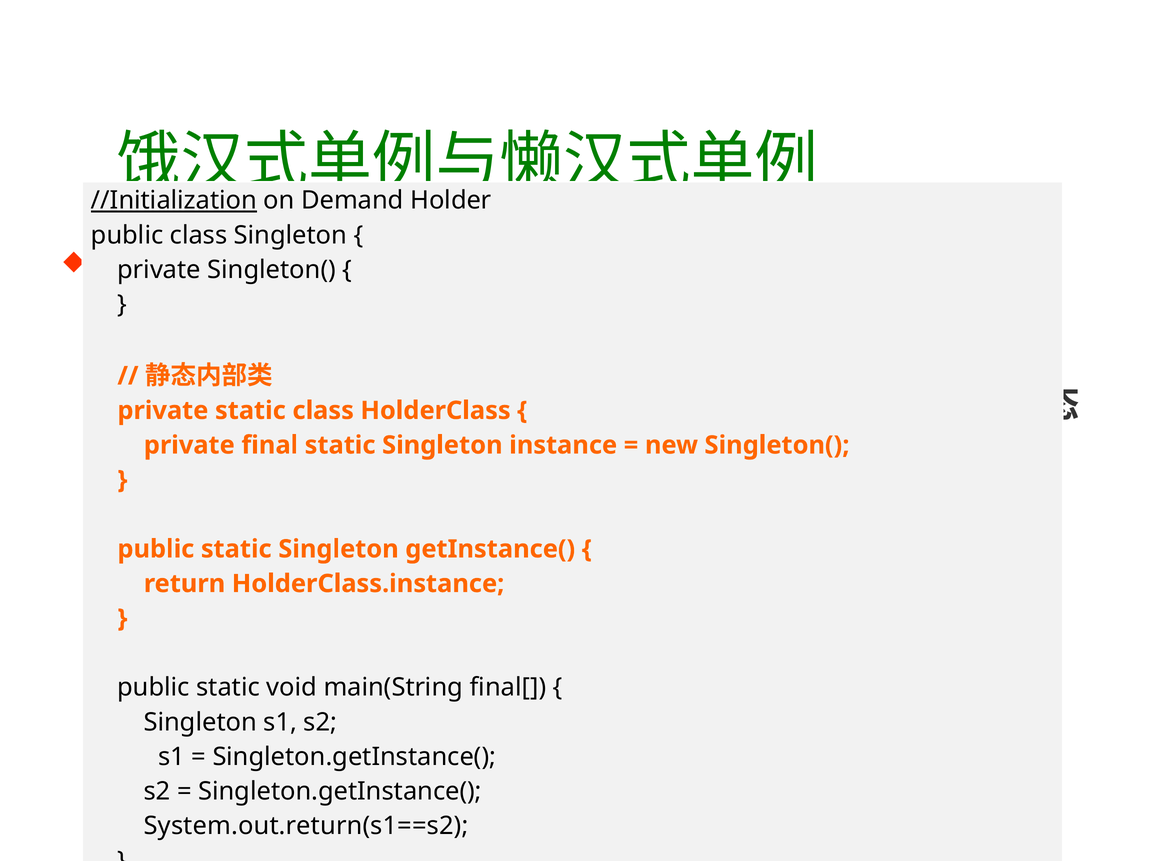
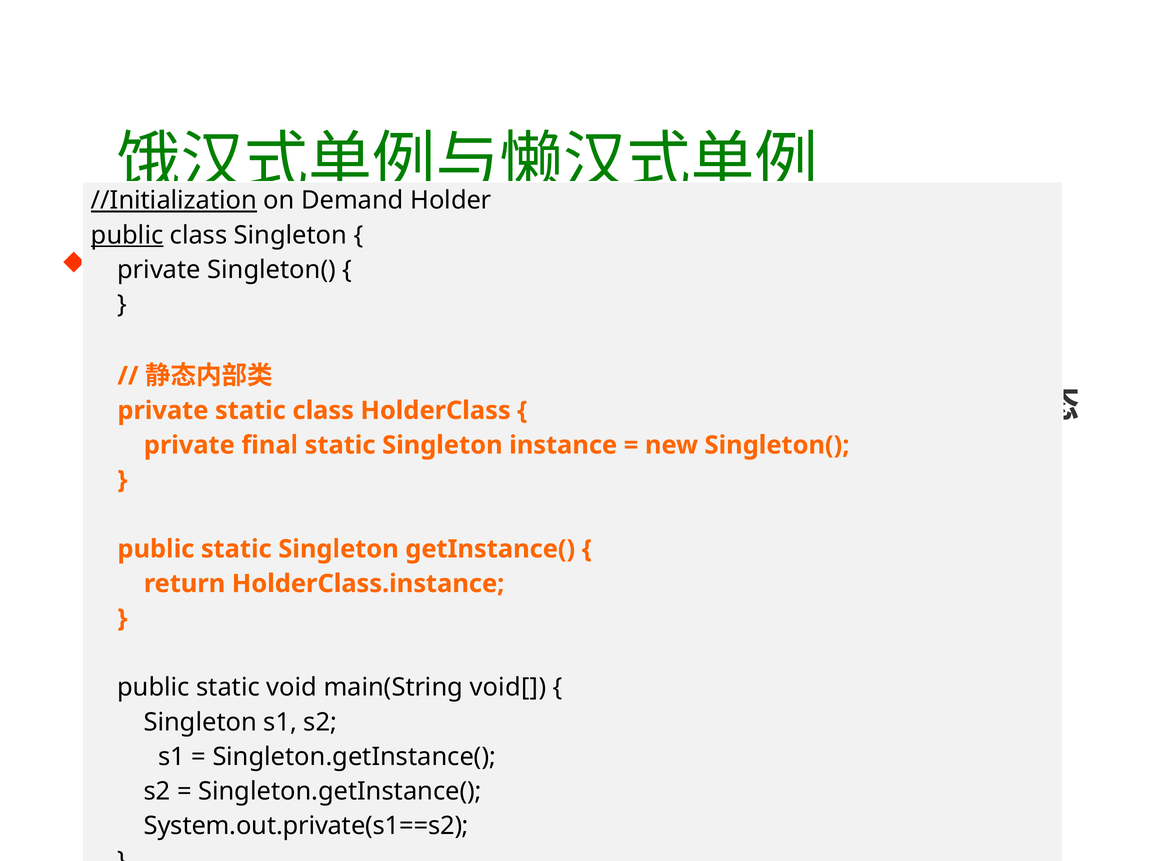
public underline: none -> present (127, 235)
final[: final[ -> void[ (508, 688)
System.out.return(s1==s2: System.out.return(s1==s2 -> System.out.private(s1==s2 (306, 827)
